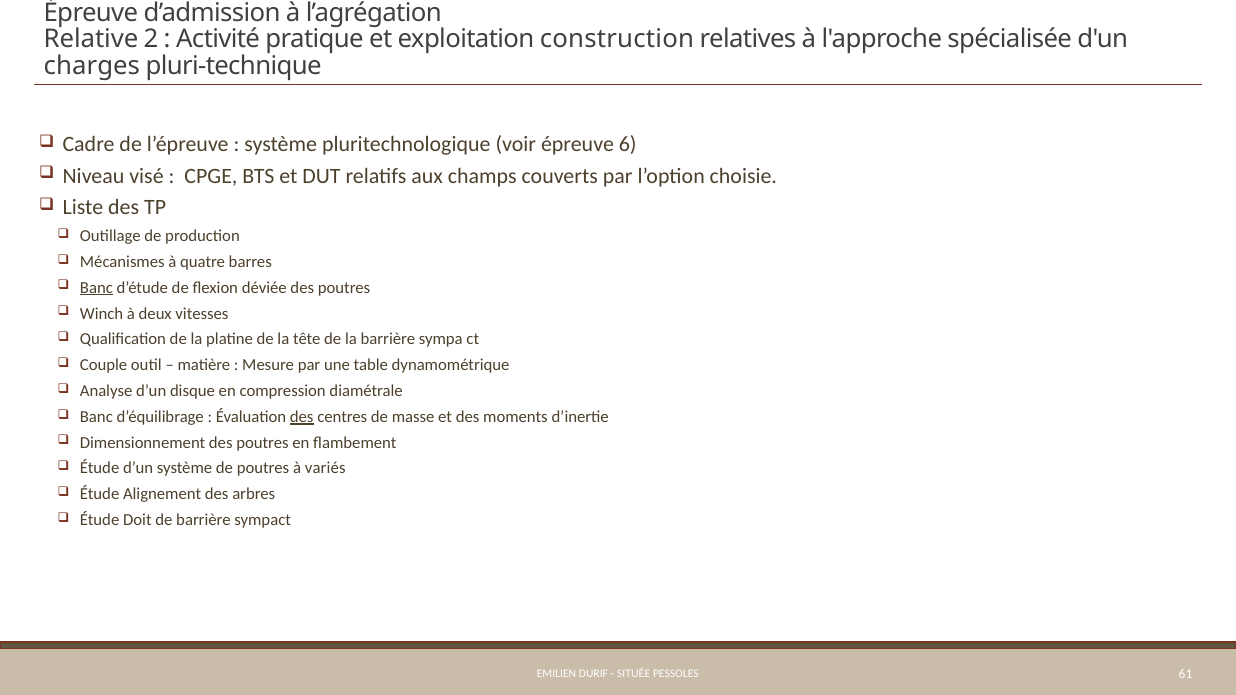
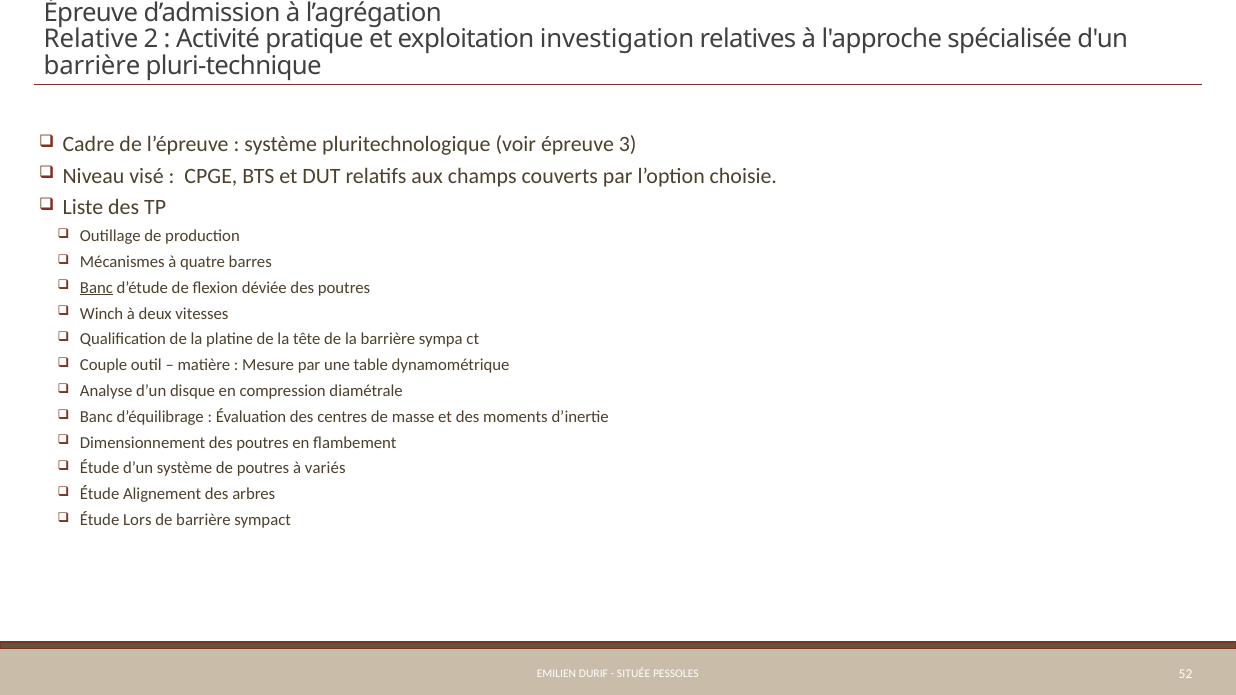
construction: construction -> investigation (617, 39)
charges: charges -> barrière (92, 66)
6: 6 -> 3 (628, 145)
des underline: present -> none (302, 417)
Doit: Doit -> Lors (137, 520)
61: 61 -> 52 (1186, 674)
